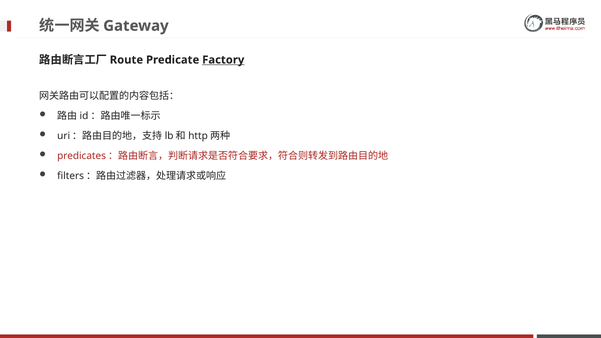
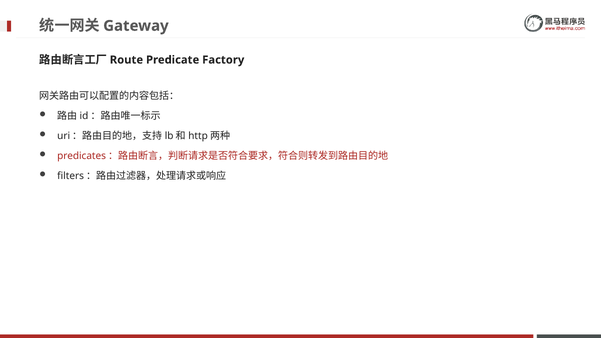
Factory underline: present -> none (223, 60)
